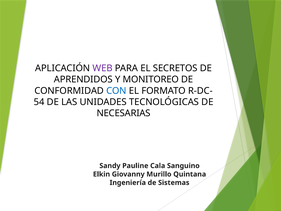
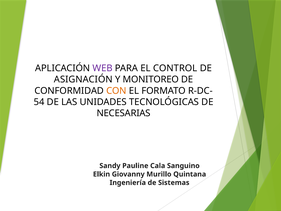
SECRETOS: SECRETOS -> CONTROL (175, 68)
APRENDIDOS: APRENDIDOS -> ASIGNACIÓN (83, 79)
CON colour: blue -> orange (116, 91)
